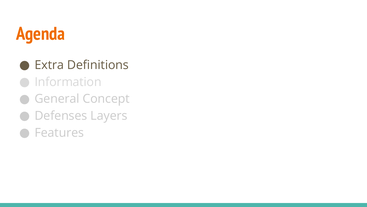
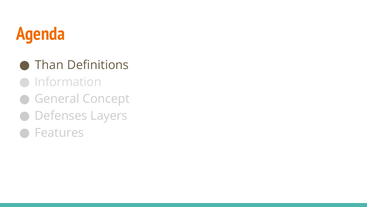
Extra: Extra -> Than (49, 65)
